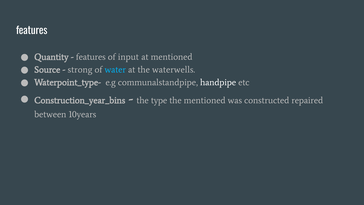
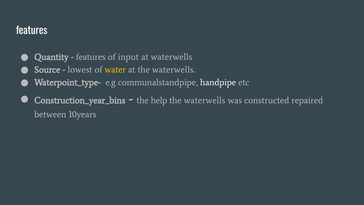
at mentioned: mentioned -> waterwells (172, 57)
strong: strong -> lowest (80, 70)
water colour: light blue -> yellow (115, 70)
type: type -> help (159, 100)
mentioned: mentioned -> waterwells (205, 100)
